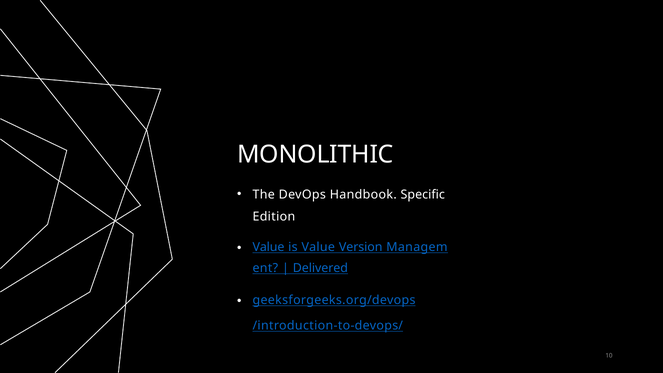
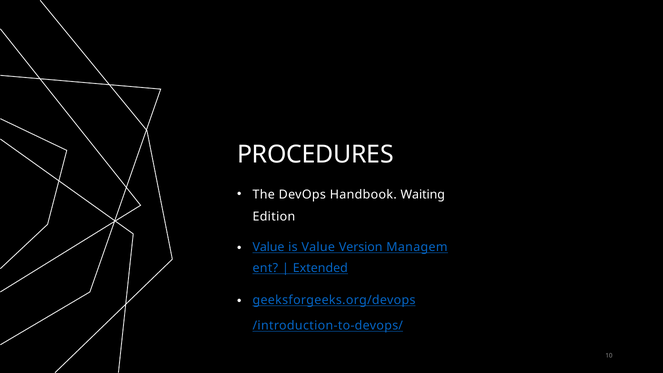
MONOLITHIC: MONOLITHIC -> PROCEDURES (315, 155)
Specific: Specific -> Waiting (423, 194)
Delivered: Delivered -> Extended (320, 268)
